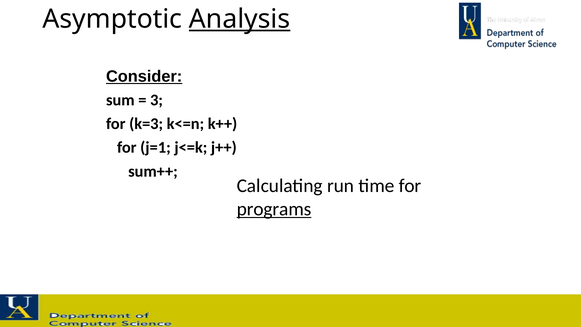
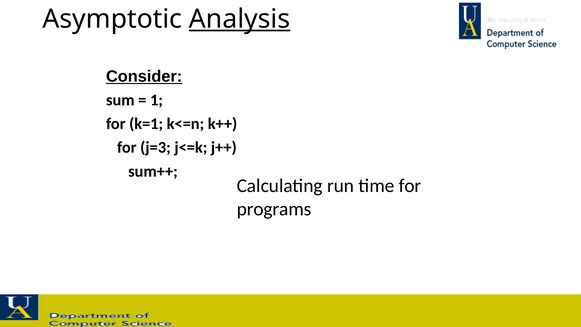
3: 3 -> 1 (156, 100)
k=3: k=3 -> k=1 (146, 124)
j=1: j=1 -> j=3 (155, 147)
programs underline: present -> none (274, 209)
